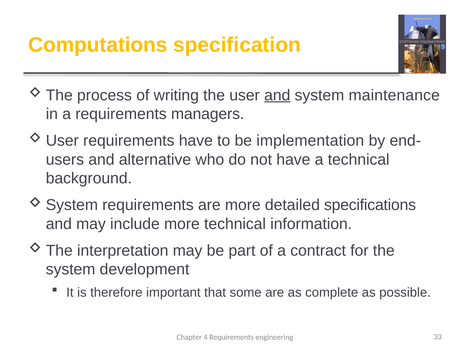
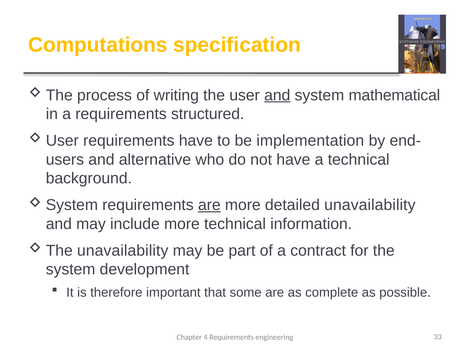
maintenance: maintenance -> mathematical (394, 95)
managers: managers -> structured (208, 114)
are underline: none -> present (209, 205)
detailed specifications: specifications -> unavailability (370, 205)
interpretation: interpretation -> unavailability (123, 250)
